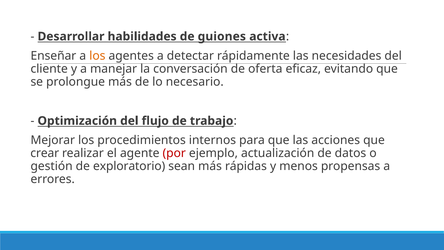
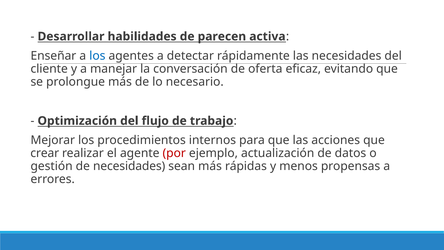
guiones: guiones -> parecen (222, 36)
los colour: orange -> blue (97, 56)
de exploratorio: exploratorio -> necesidades (129, 166)
